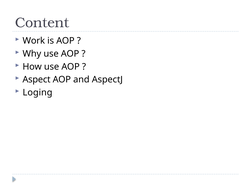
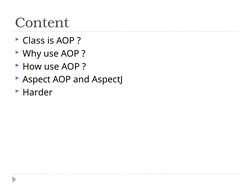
Work: Work -> Class (34, 41)
Loging: Loging -> Harder (38, 93)
